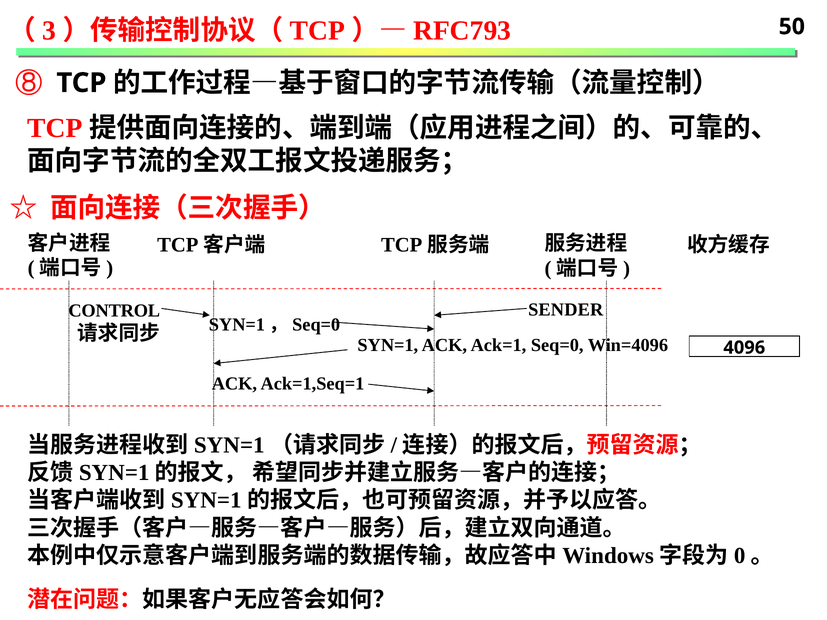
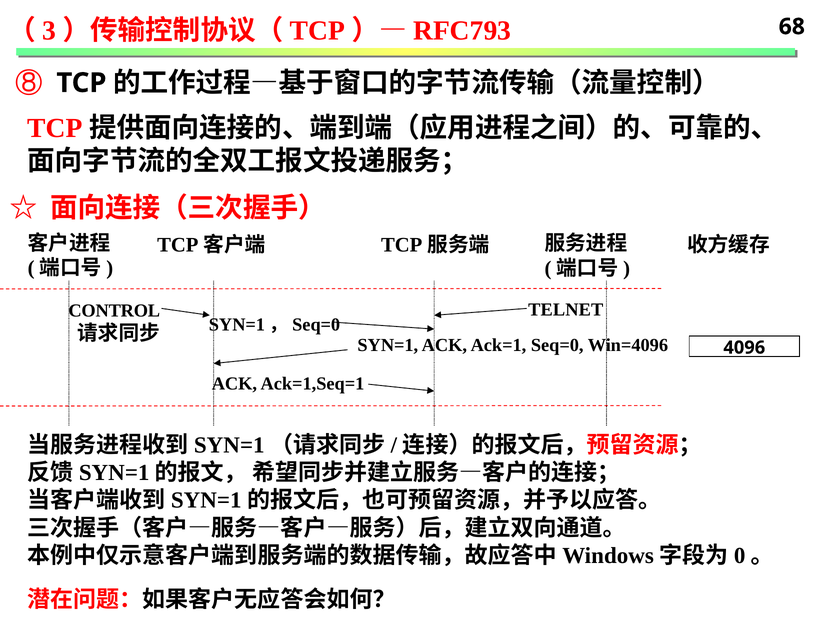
50: 50 -> 68 (792, 27)
SENDER: SENDER -> TELNET (566, 310)
